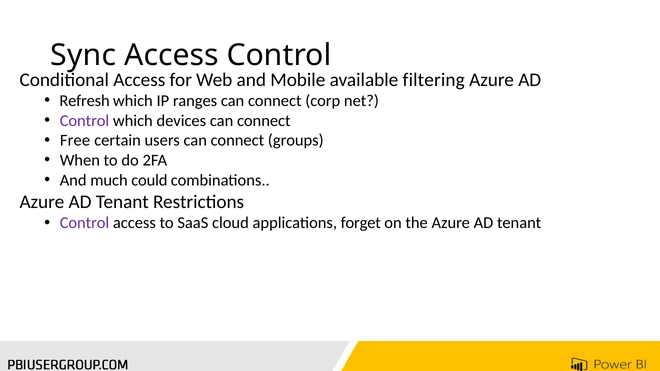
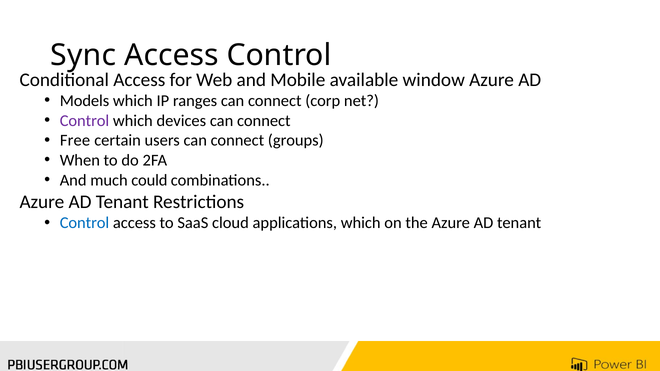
filtering: filtering -> window (434, 80)
Refresh: Refresh -> Models (85, 101)
Control colour: purple -> blue (85, 223)
applications forget: forget -> which (361, 223)
